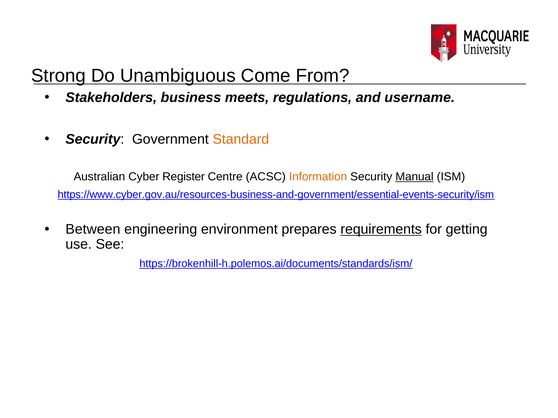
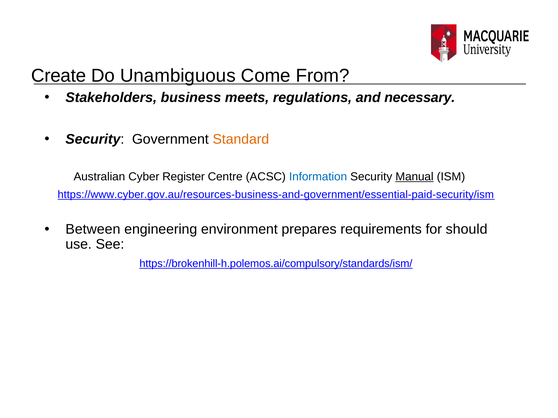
Strong: Strong -> Create (59, 76)
username: username -> necessary (420, 98)
Information colour: orange -> blue (318, 177)
https://www.cyber.gov.au/resources-business-and-government/essential-events-security/ism: https://www.cyber.gov.au/resources-business-and-government/essential-events-security/ism -> https://www.cyber.gov.au/resources-business-and-government/essential-paid-security/ism (276, 195)
requirements underline: present -> none (381, 230)
getting: getting -> should (467, 230)
https://brokenhill-h.polemos.ai/documents/standards/ism/: https://brokenhill-h.polemos.ai/documents/standards/ism/ -> https://brokenhill-h.polemos.ai/compulsory/standards/ism/ (276, 264)
